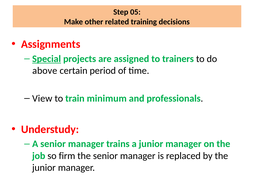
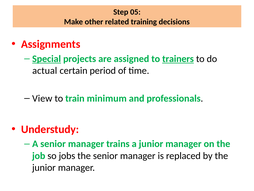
trainers underline: none -> present (178, 59)
above: above -> actual (45, 70)
firm: firm -> jobs (67, 155)
